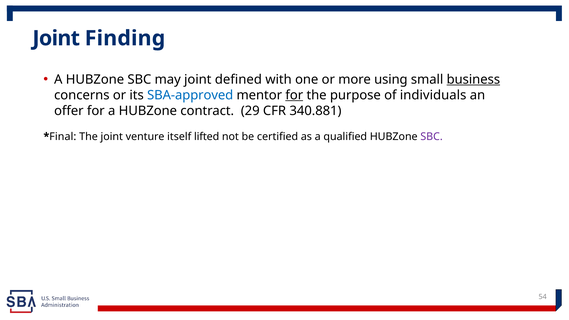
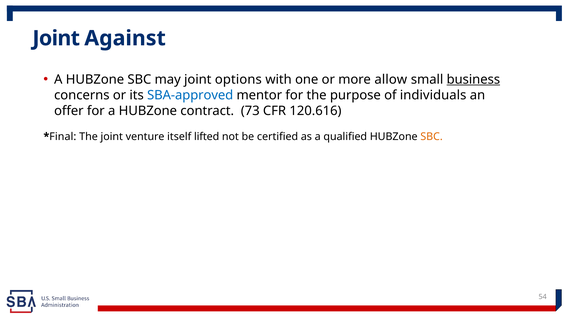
Finding: Finding -> Against (125, 38)
defined: defined -> options (238, 79)
using: using -> allow (391, 79)
for underline: present -> none (294, 95)
29: 29 -> 73 (250, 111)
340.881: 340.881 -> 120.616 (315, 111)
SBC colour: purple -> orange (432, 137)
